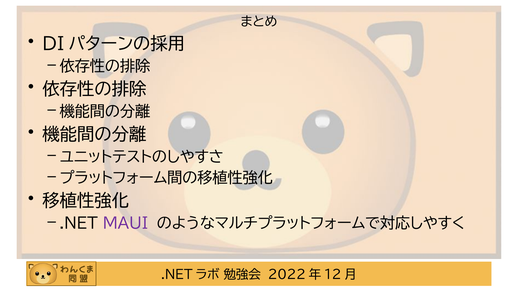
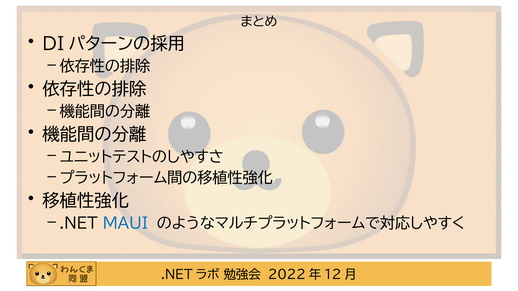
MAUI colour: purple -> blue (125, 224)
